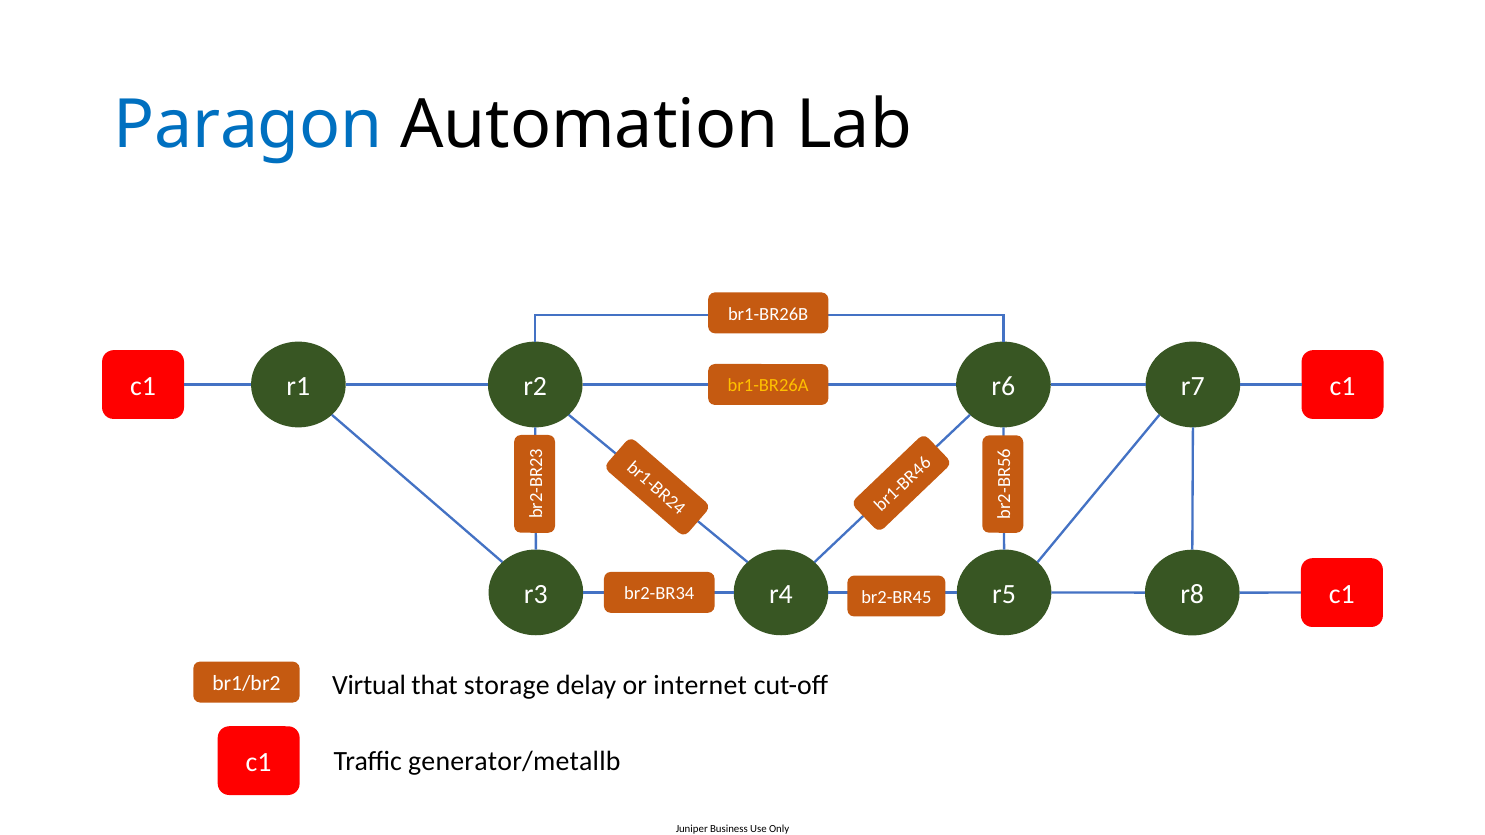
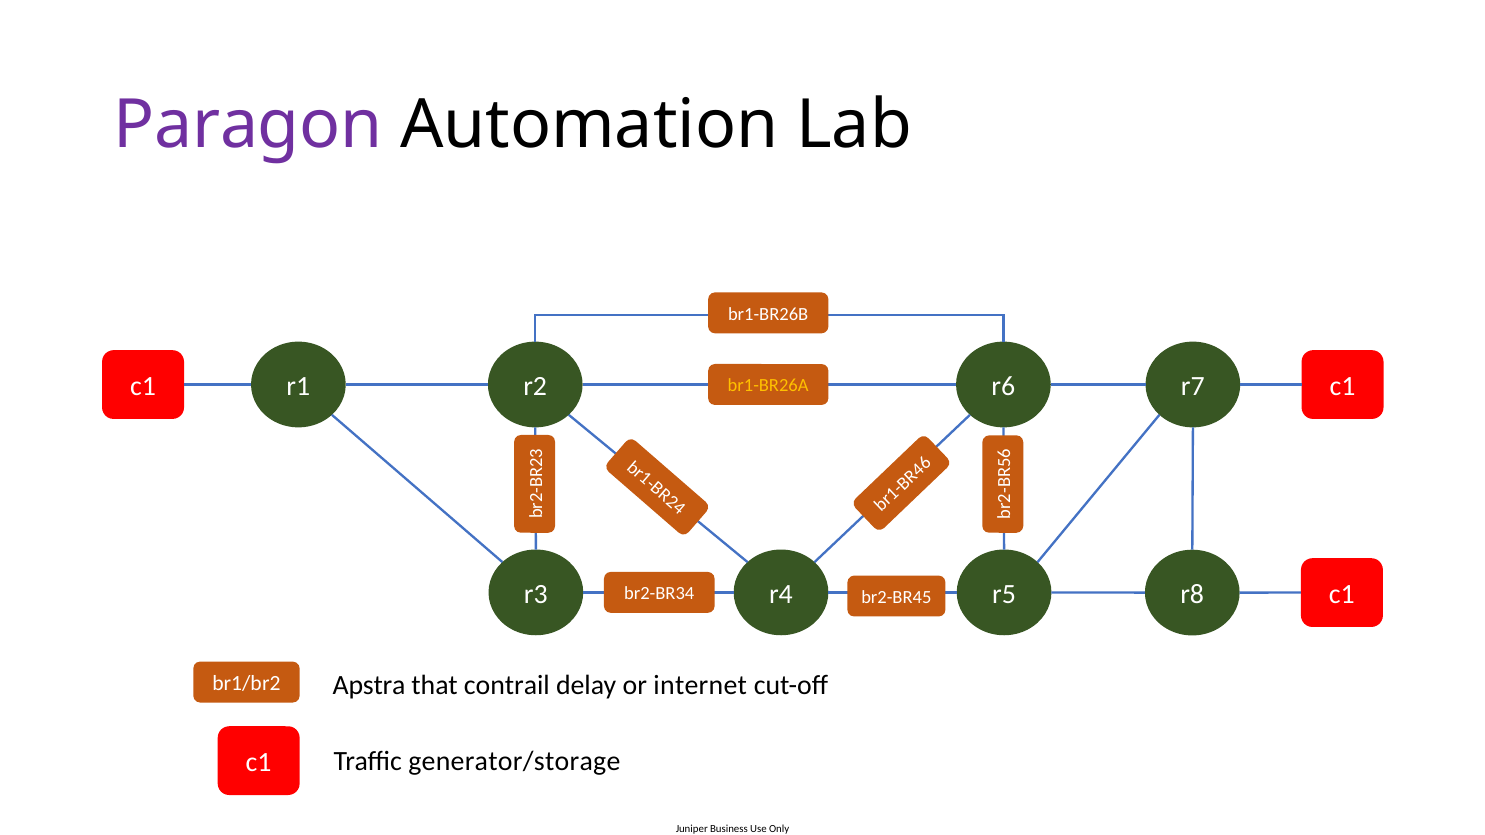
Paragon colour: blue -> purple (248, 125)
Virtual: Virtual -> Apstra (369, 686)
storage: storage -> contrail (507, 686)
generator/metallb: generator/metallb -> generator/storage (514, 762)
